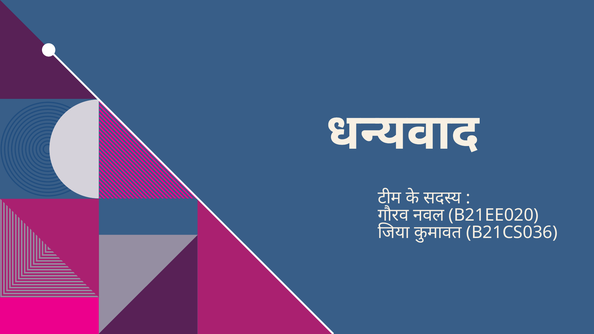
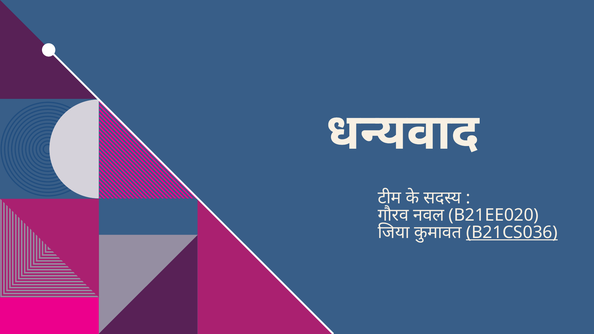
B21CS036 underline: none -> present (512, 232)
